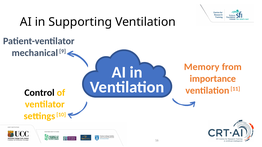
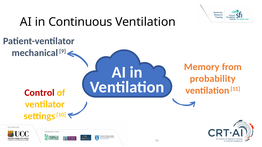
Supporting: Supporting -> Continuous (80, 22)
importance: importance -> probability (213, 79)
Control colour: black -> red (39, 93)
